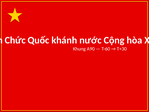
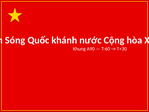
Chức: Chức -> Sóng (15, 40)
